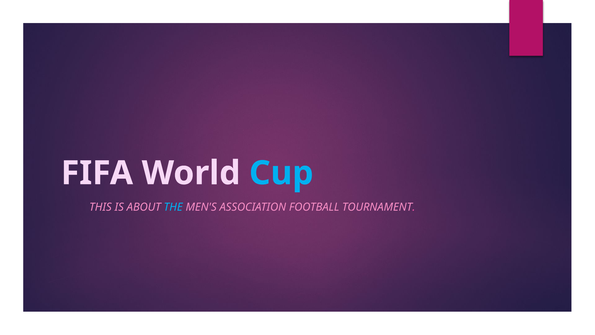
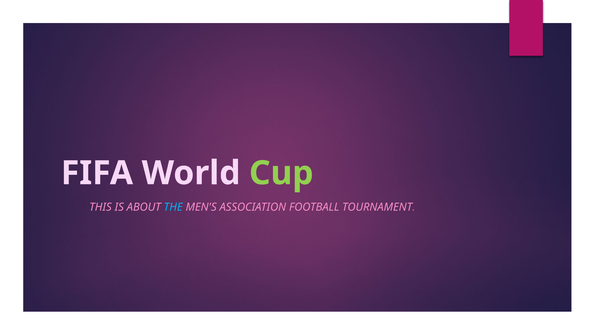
Cup colour: light blue -> light green (281, 173)
